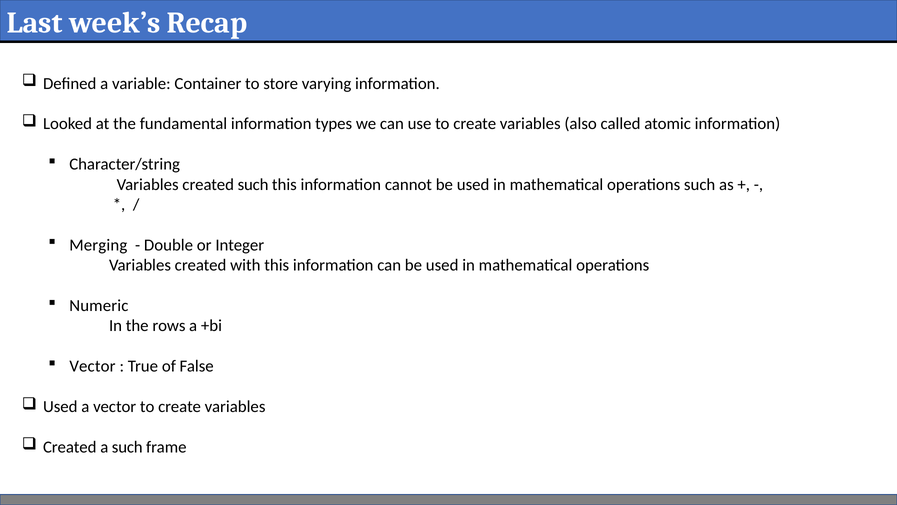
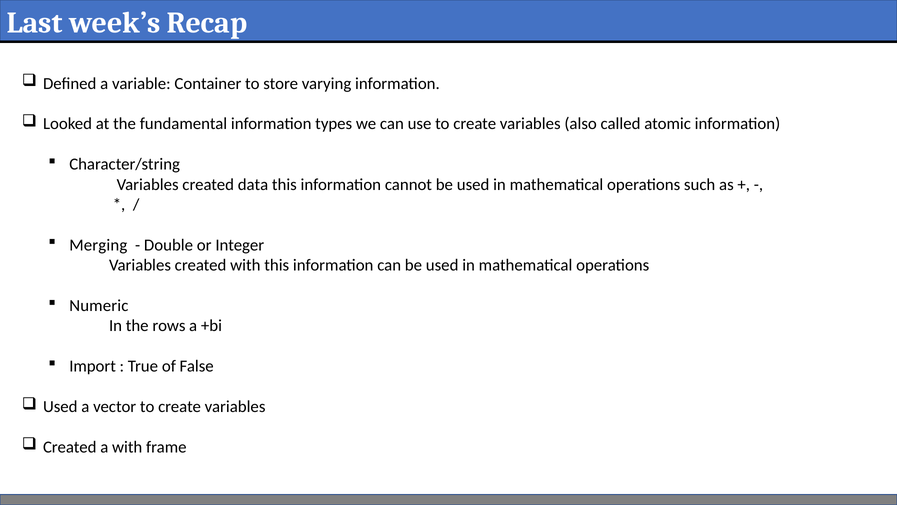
created such: such -> data (253, 184)
Vector: Vector -> Import (93, 366)
a such: such -> with (127, 447)
